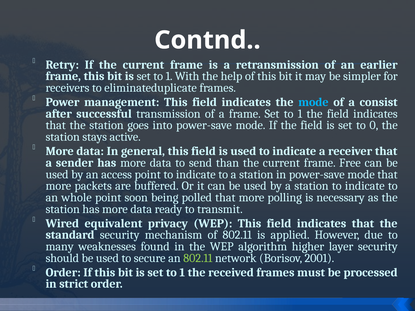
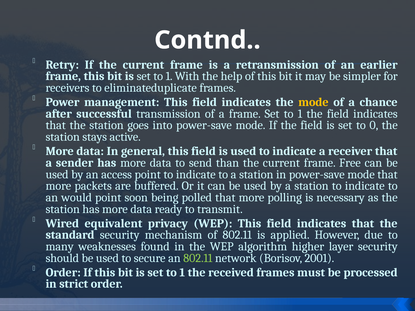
mode colour: light blue -> yellow (313, 102)
consist: consist -> chance (379, 102)
whole: whole -> would (77, 198)
